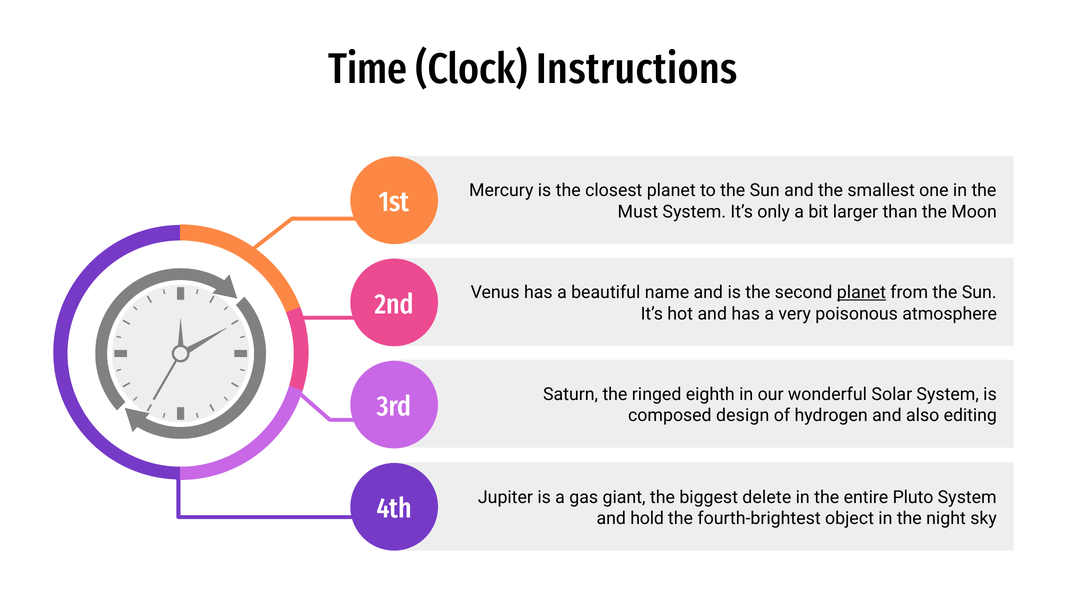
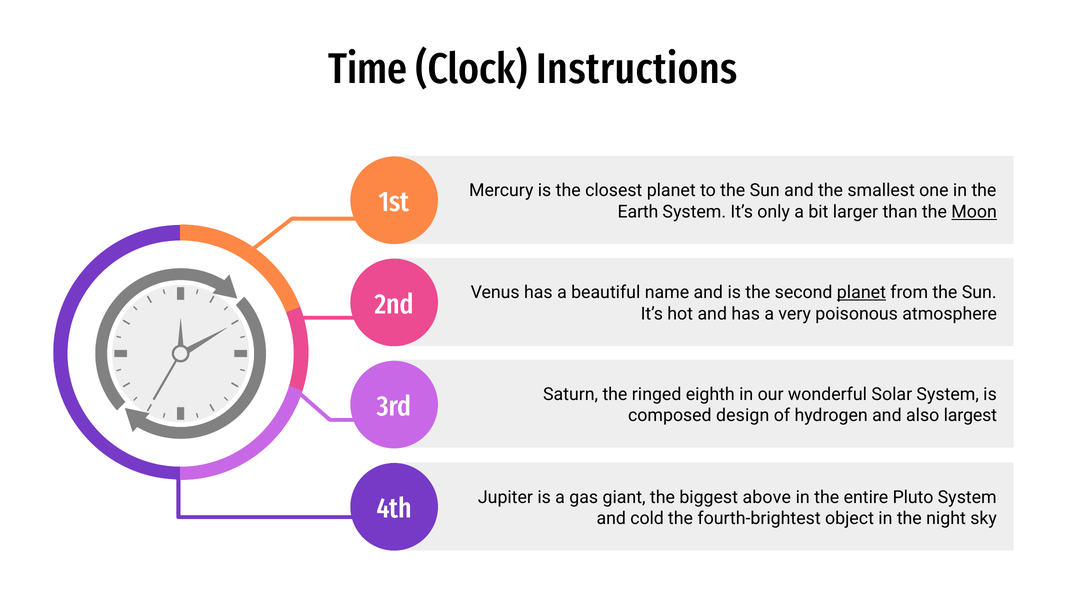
Must: Must -> Earth (638, 212)
Moon underline: none -> present (974, 212)
editing: editing -> largest (970, 416)
delete: delete -> above (767, 497)
hold: hold -> cold (647, 519)
